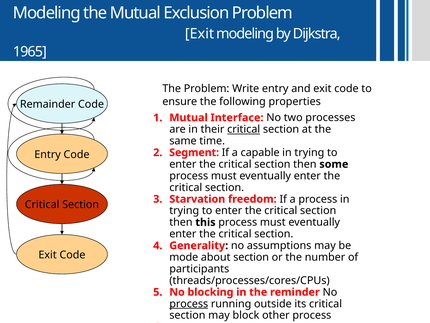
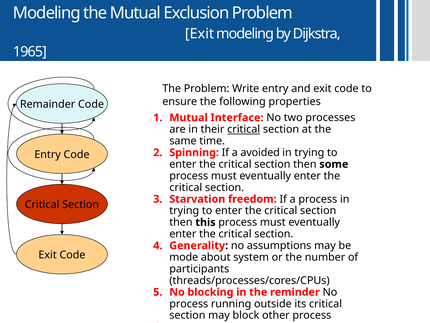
Segment: Segment -> Spinning (194, 152)
capable: capable -> avoided (260, 152)
about section: section -> system (251, 257)
process underline: present -> none (189, 303)
